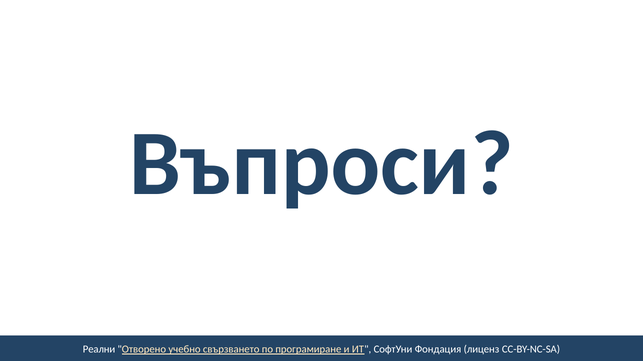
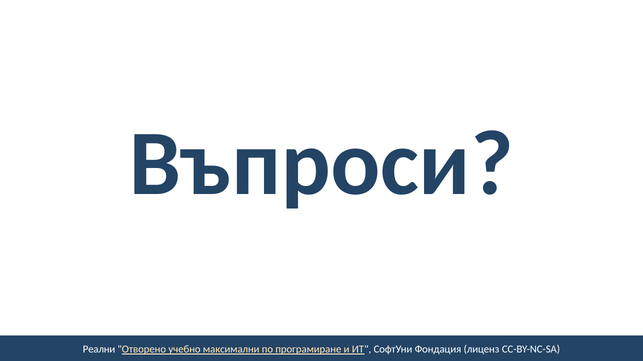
свързването: свързването -> максимални (231, 350)
